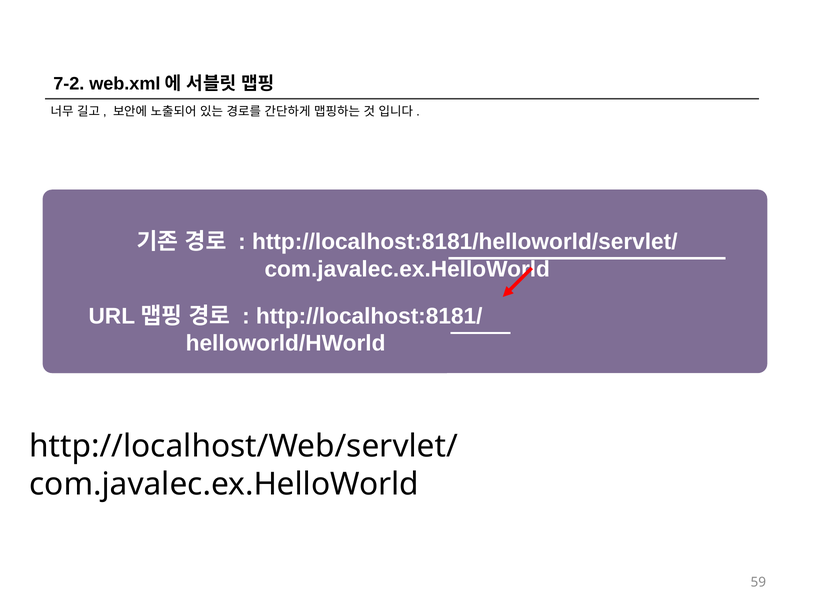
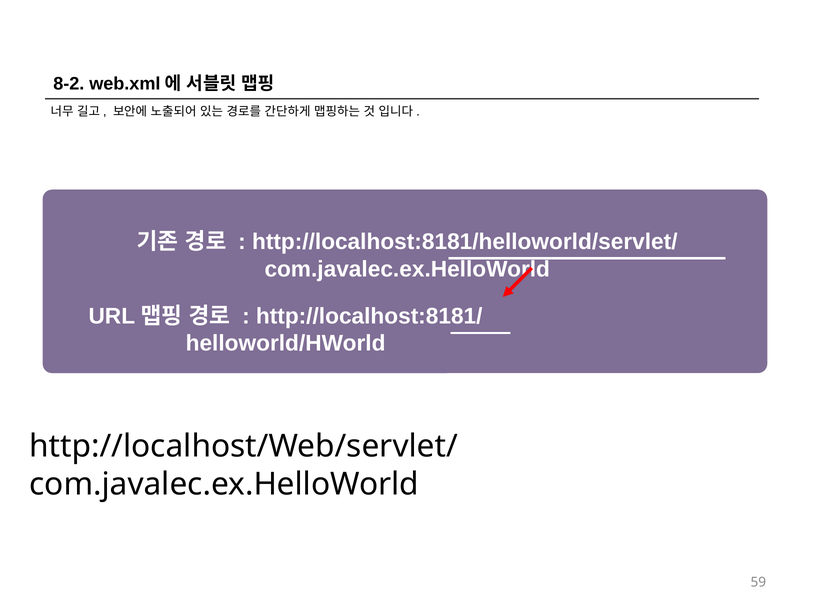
7-2: 7-2 -> 8-2 (69, 84)
